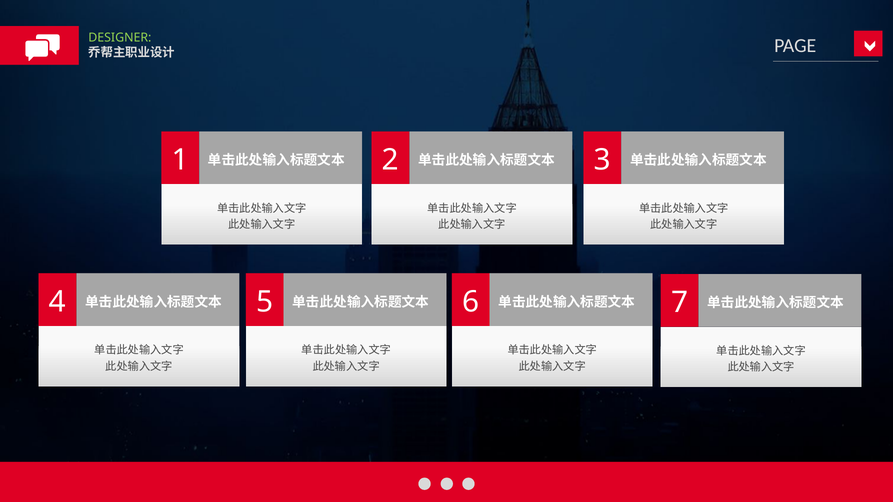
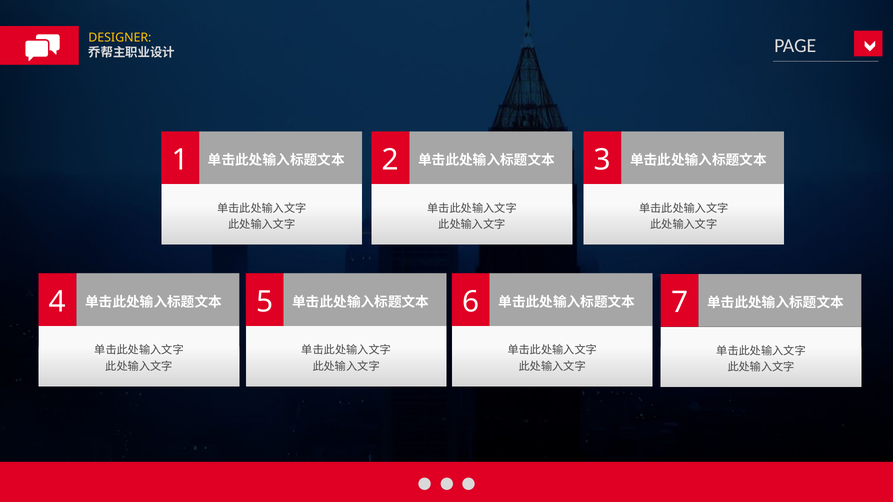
DESIGNER colour: light green -> yellow (120, 38)
